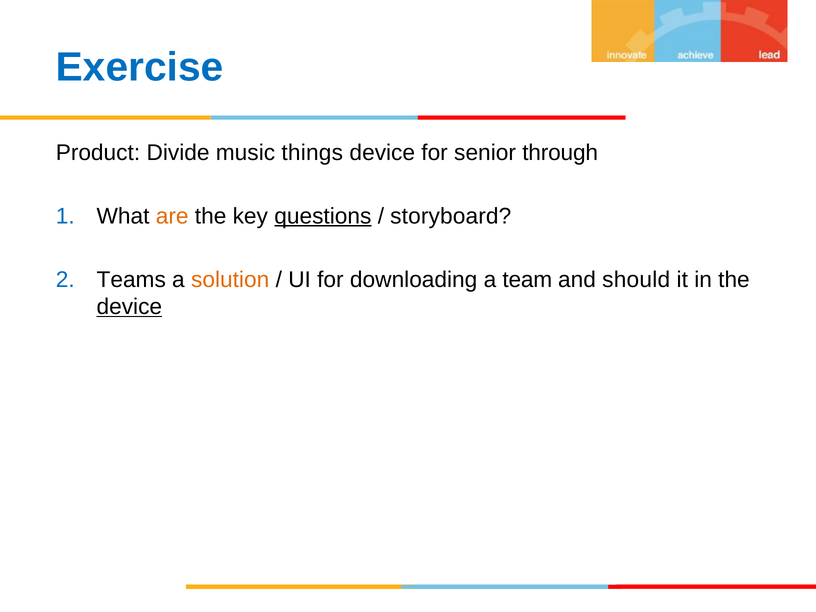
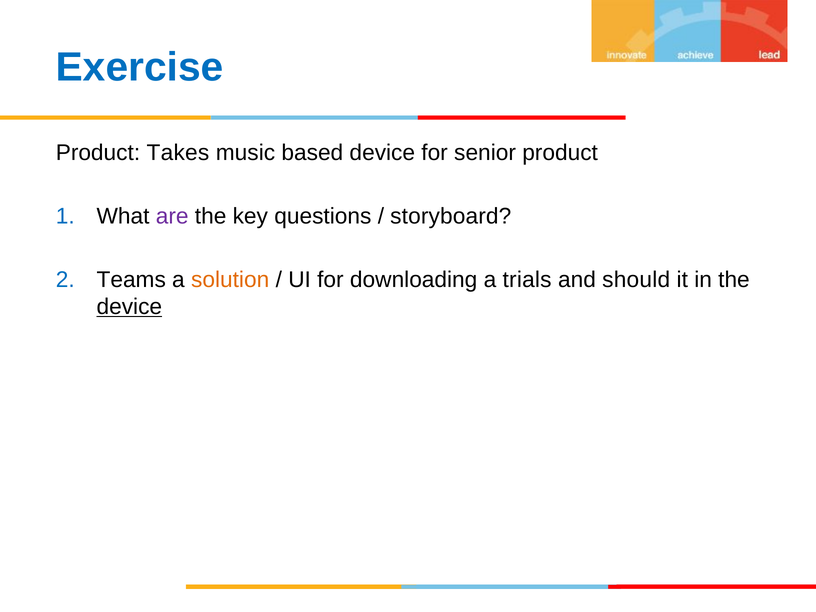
Divide: Divide -> Takes (178, 153)
things: things -> based (312, 153)
senior through: through -> product (560, 153)
are colour: orange -> purple (172, 216)
questions underline: present -> none (323, 216)
team: team -> trials (527, 280)
